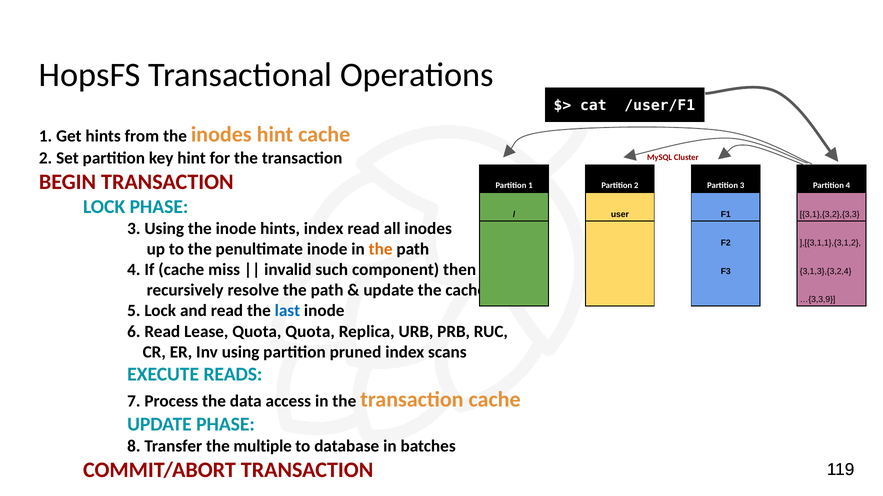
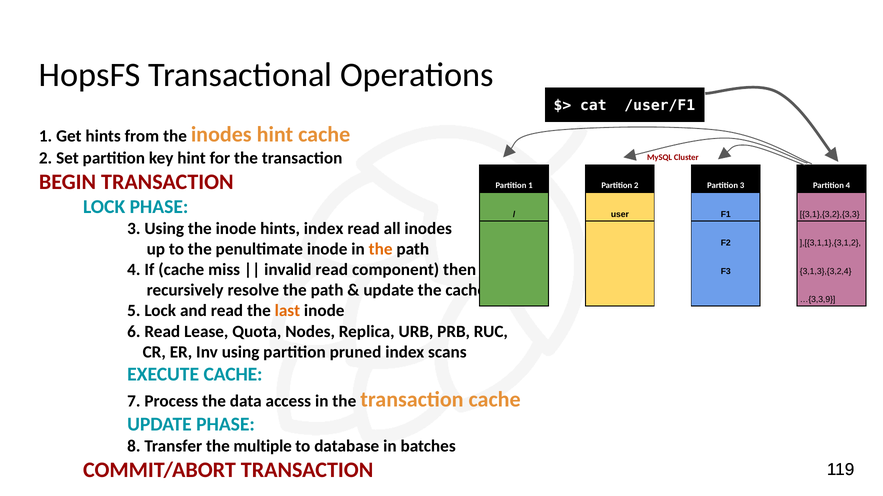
invalid such: such -> read (332, 270)
last colour: blue -> orange (287, 311)
Quota Quota: Quota -> Nodes (310, 332)
EXECUTE READS: READS -> CACHE (233, 375)
